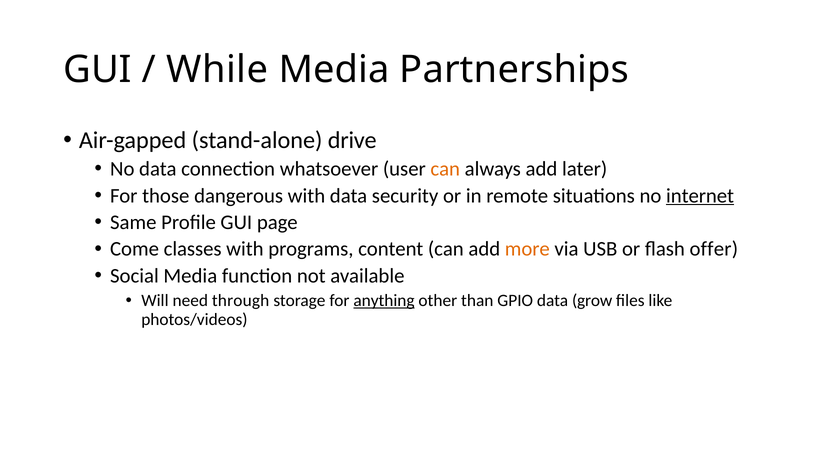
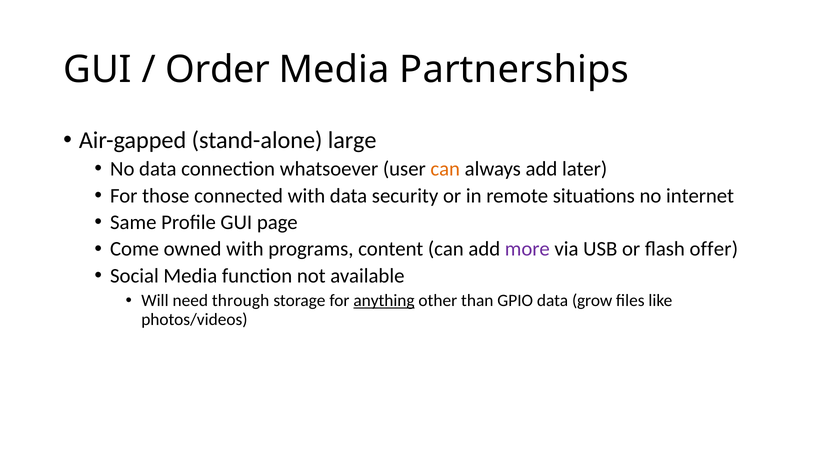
While: While -> Order (218, 70)
drive: drive -> large (352, 140)
dangerous: dangerous -> connected (239, 196)
internet underline: present -> none (700, 196)
classes: classes -> owned (193, 249)
more colour: orange -> purple (527, 249)
